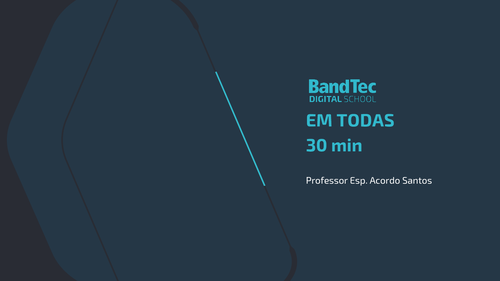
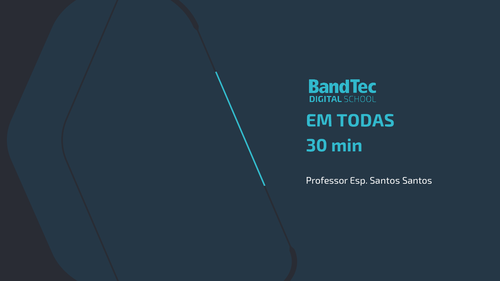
Esp Acordo: Acordo -> Santos (385, 181)
